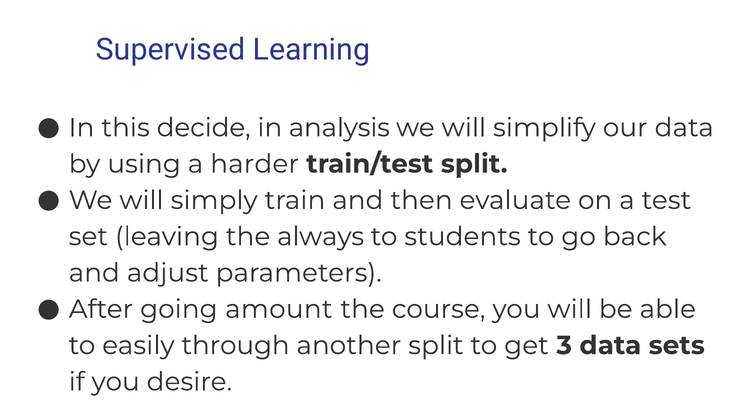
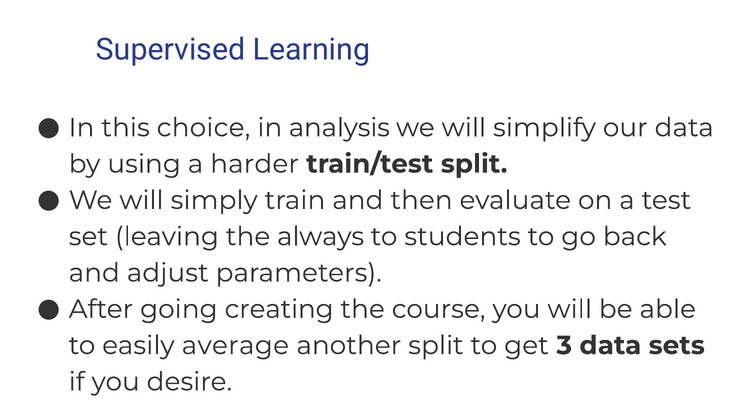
decide: decide -> choice (203, 128)
amount: amount -> creating (279, 310)
through: through -> average (235, 346)
